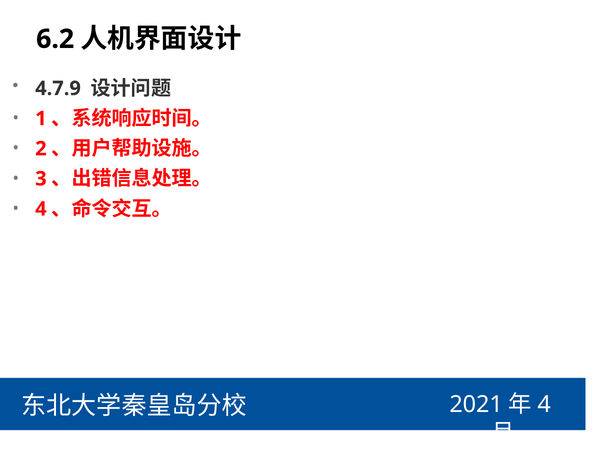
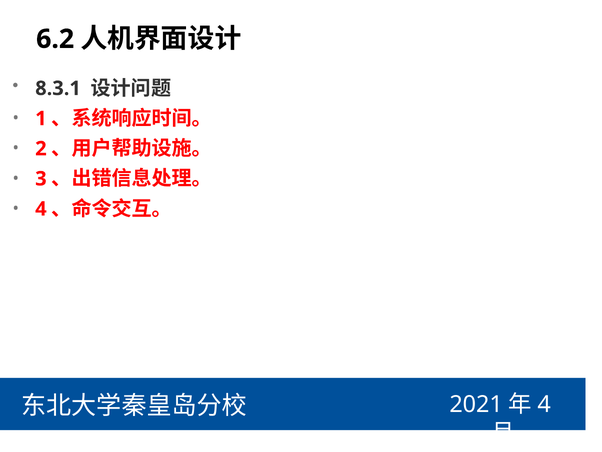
4.7.9: 4.7.9 -> 8.3.1 (58, 88)
